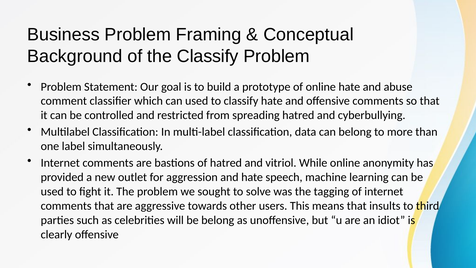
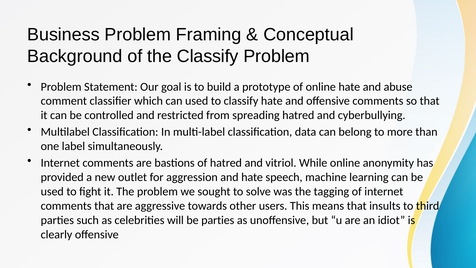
be belong: belong -> parties (218, 220)
